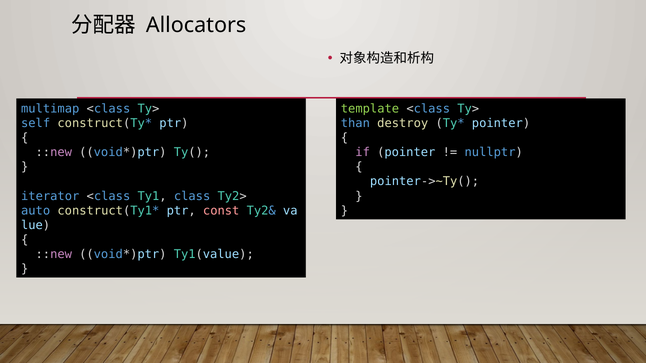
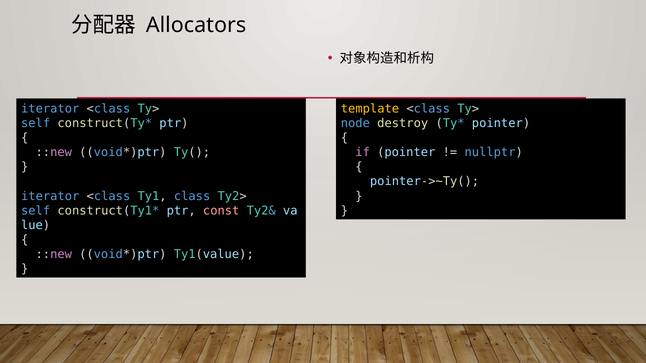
multimap: multimap -> iterator (50, 109)
template colour: light green -> yellow (370, 109)
than: than -> node (355, 124)
auto: auto -> self (36, 211)
